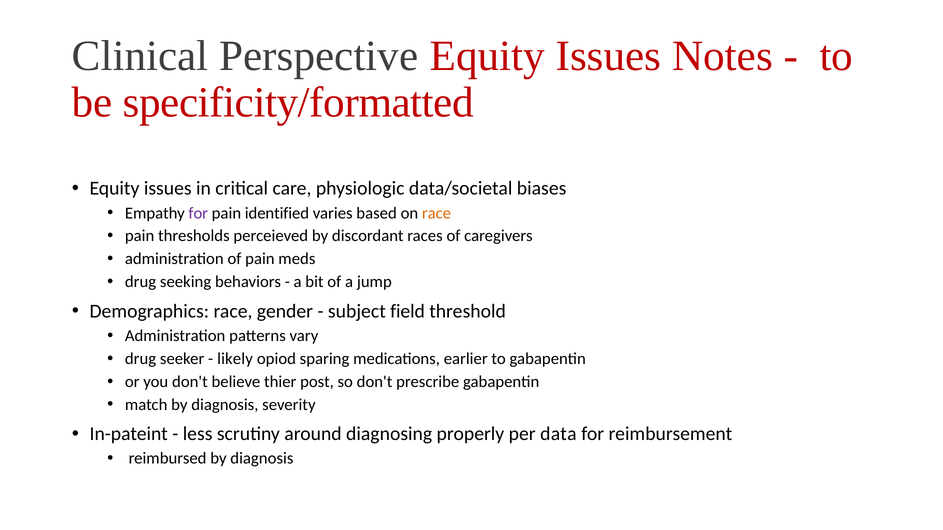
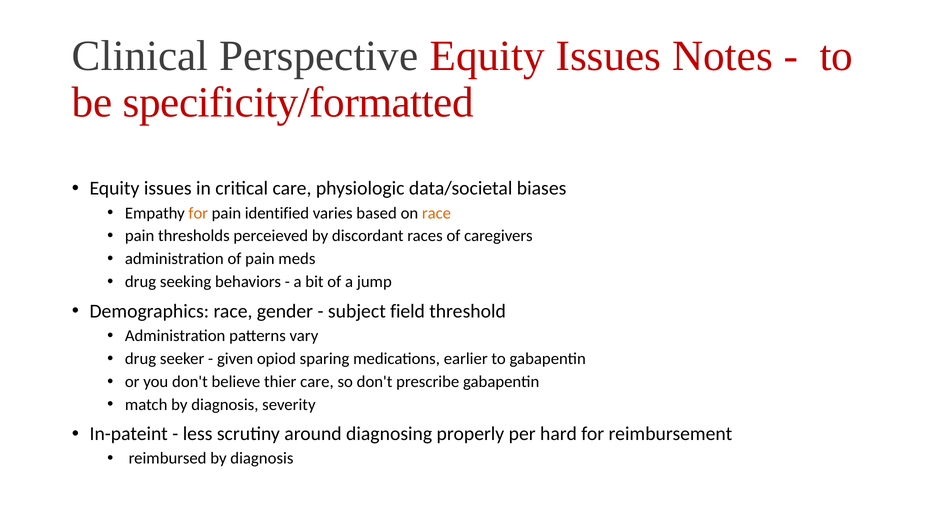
for colour: purple -> orange (198, 213)
likely: likely -> given (235, 359)
thier post: post -> care (317, 382)
data: data -> hard (559, 434)
